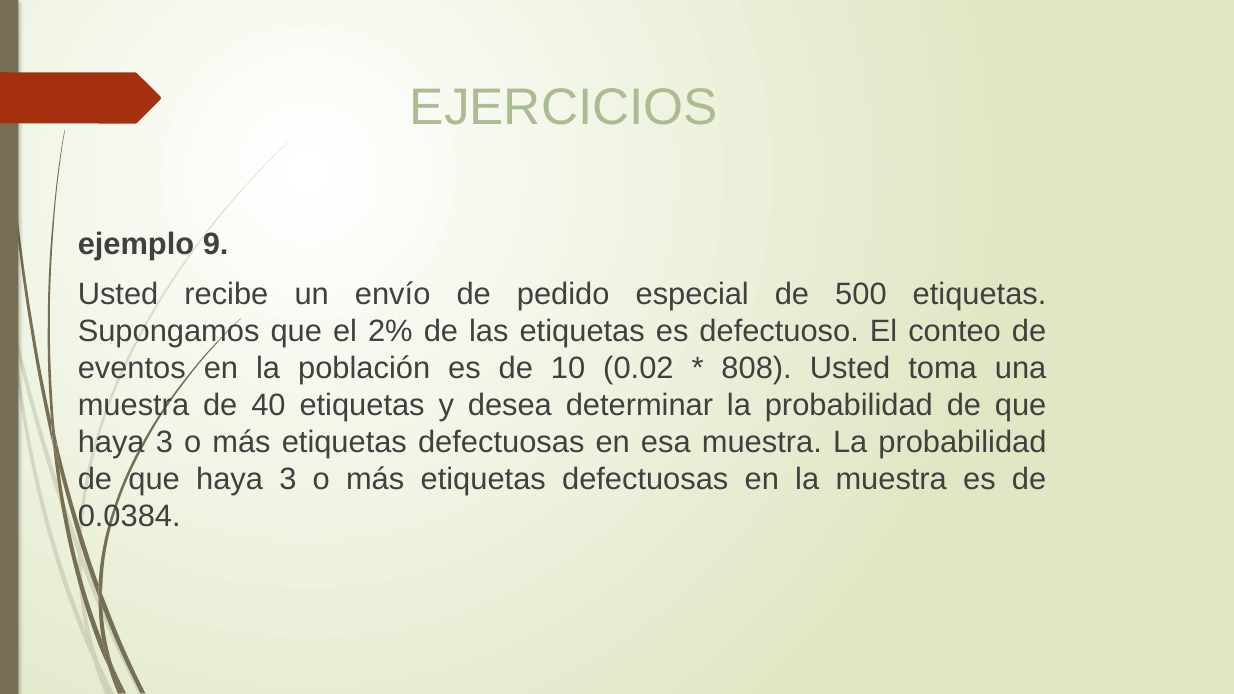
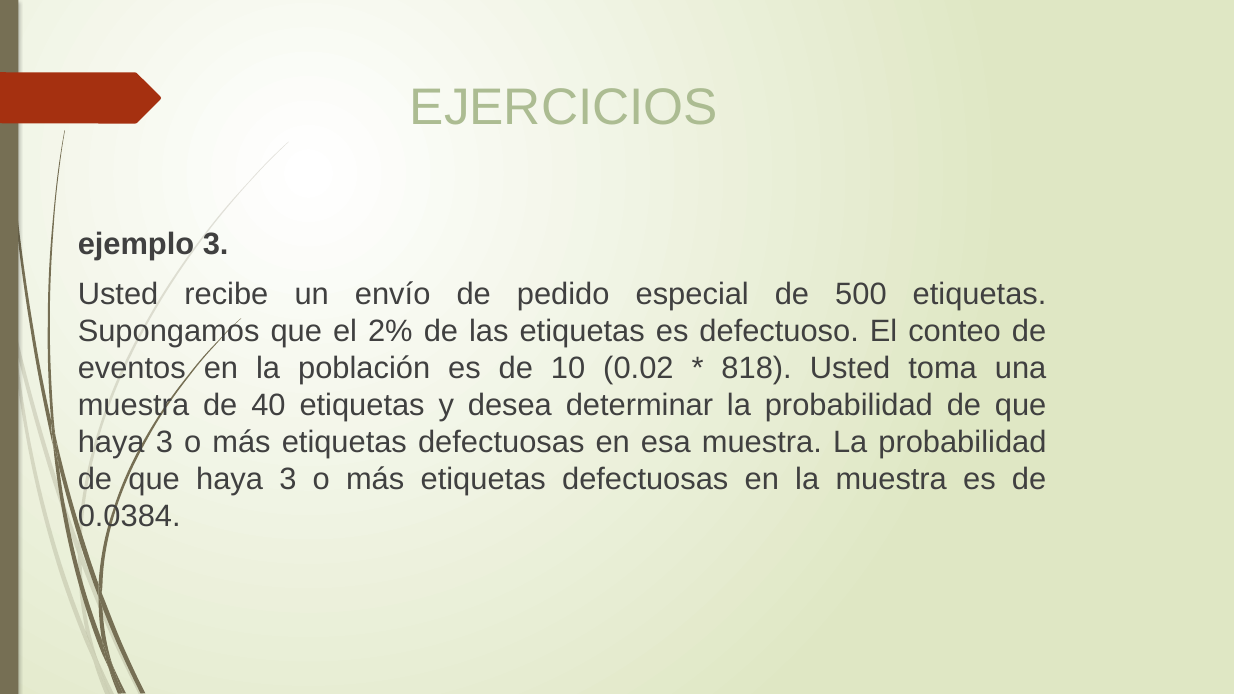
ejemplo 9: 9 -> 3 (216, 244)
808: 808 -> 818 (757, 368)
